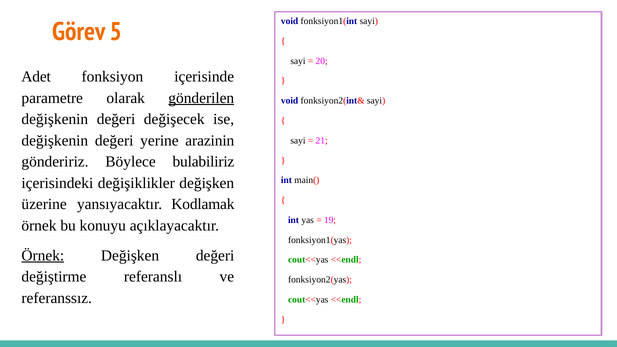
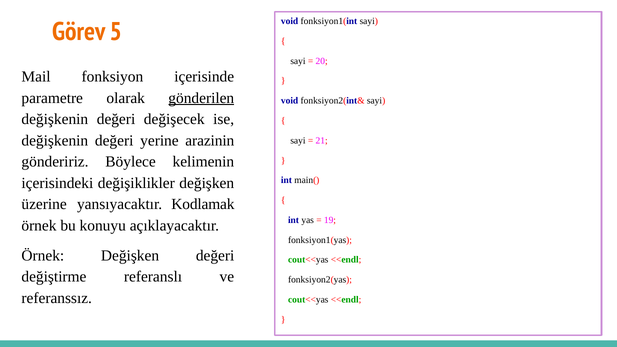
Adet: Adet -> Mail (36, 77)
bulabiliriz: bulabiliriz -> kelimenin (203, 162)
Örnek underline: present -> none (43, 256)
